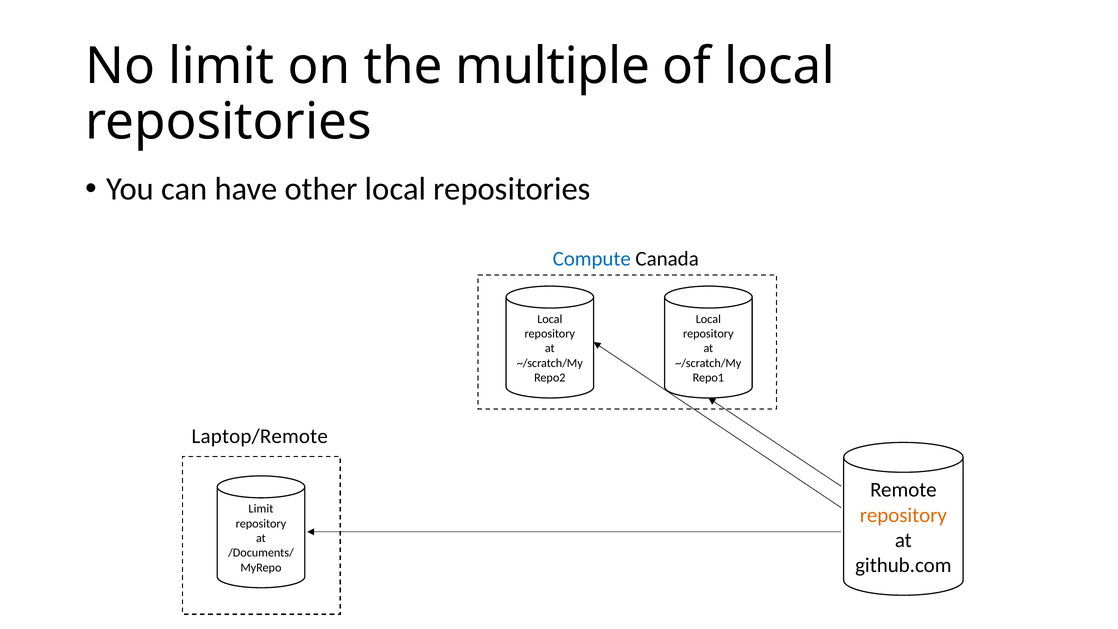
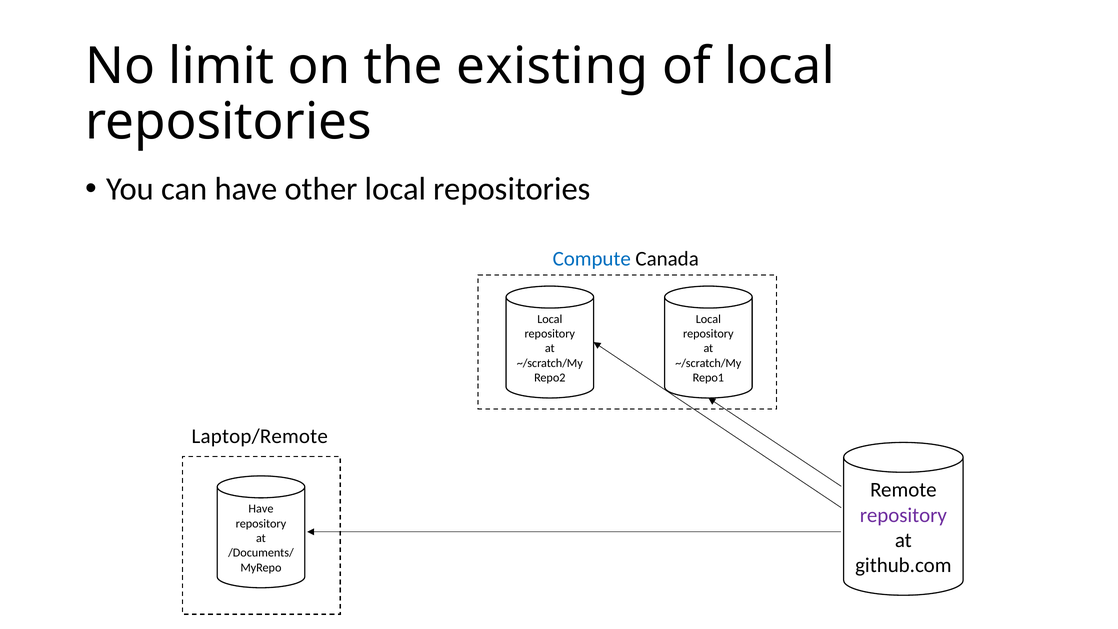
multiple: multiple -> existing (552, 66)
Limit: Limit -> Have (261, 509)
repository colour: orange -> purple (903, 515)
